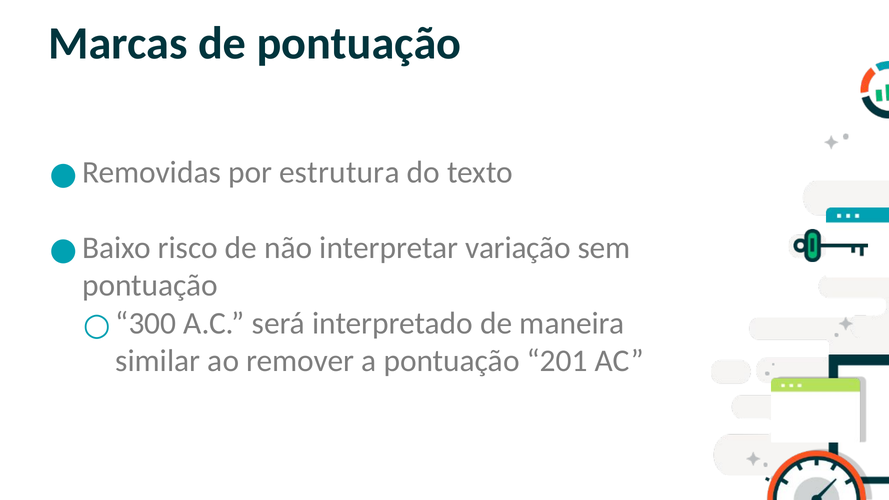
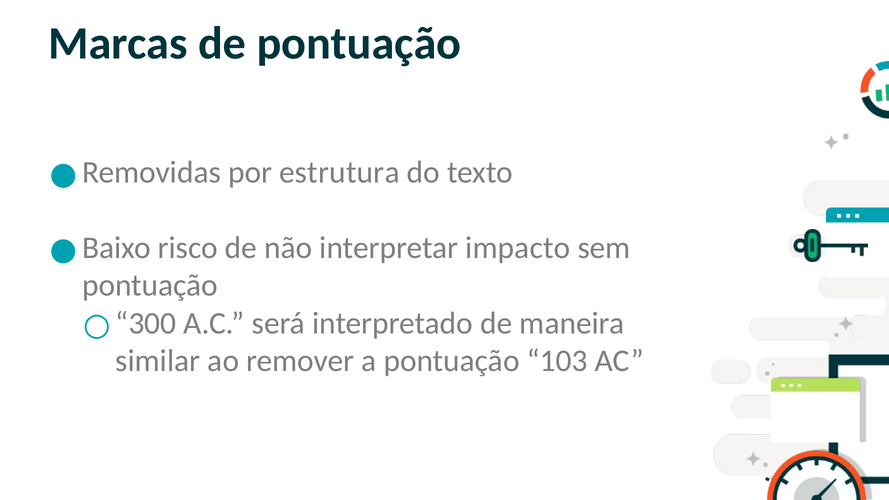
variação: variação -> impacto (518, 248)
201: 201 -> 103 (557, 361)
